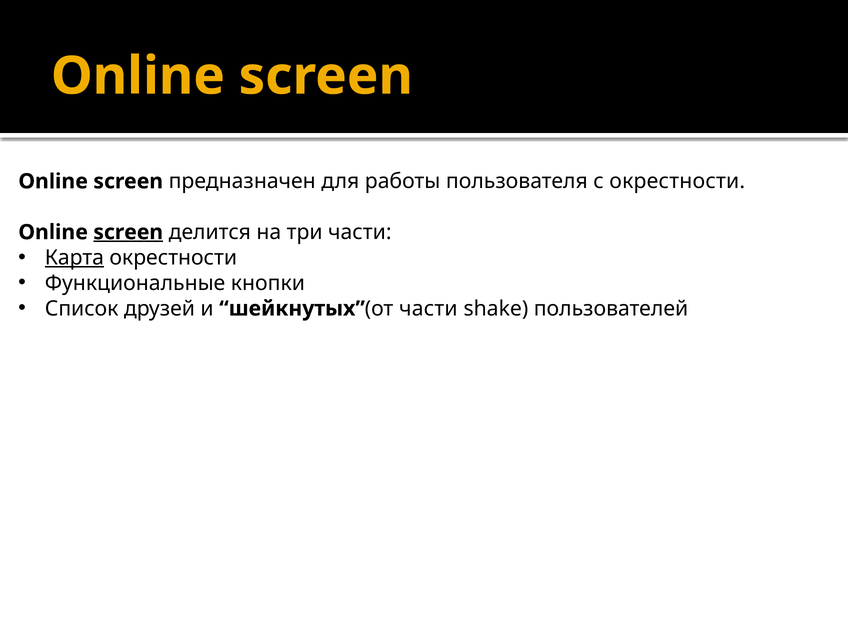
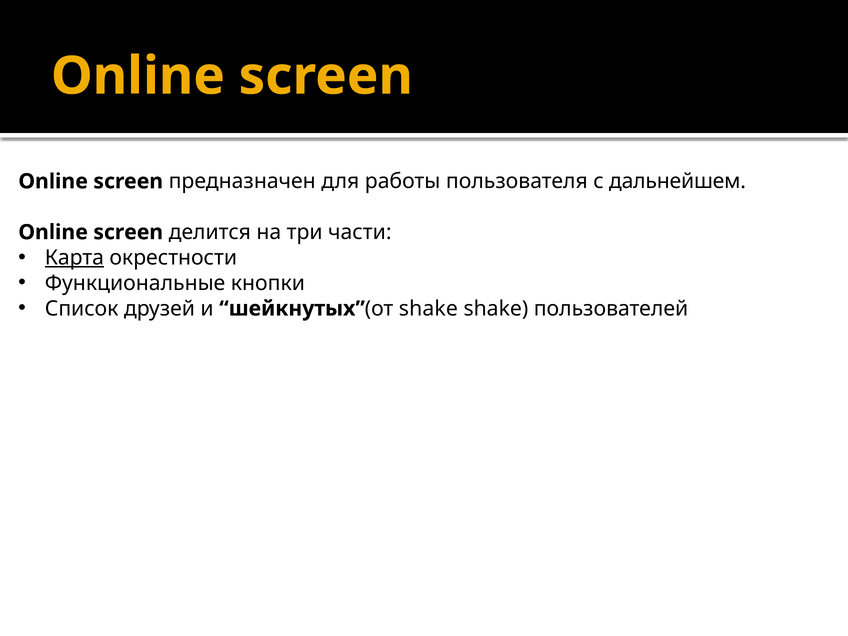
с окрестности: окрестности -> дальнейшем (677, 181)
screen underline: present -> none (128, 232)
части: части -> shake (428, 309)
